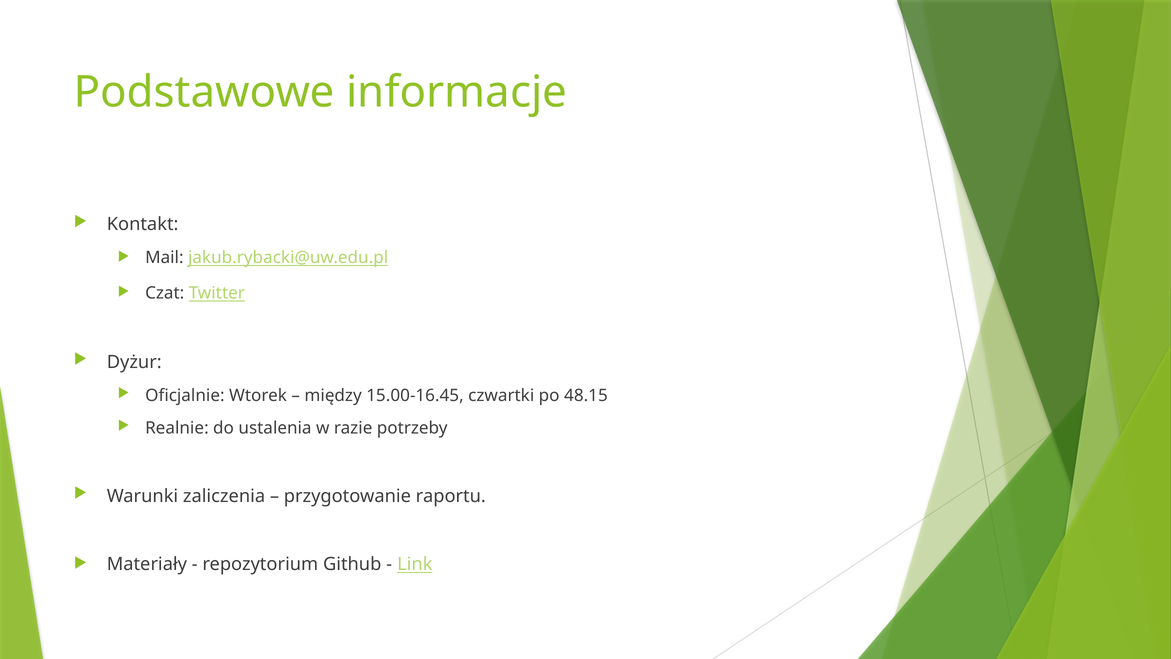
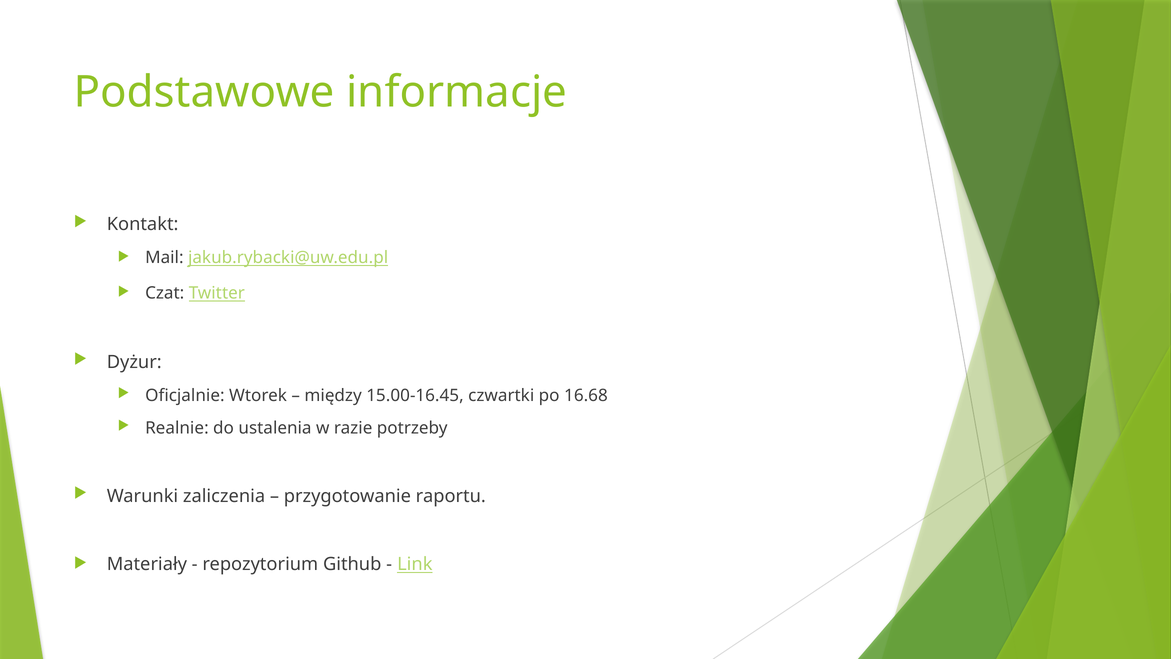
48.15: 48.15 -> 16.68 (586, 395)
